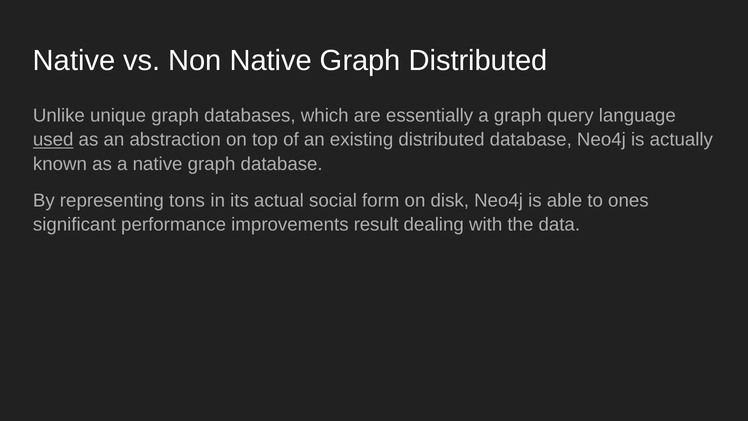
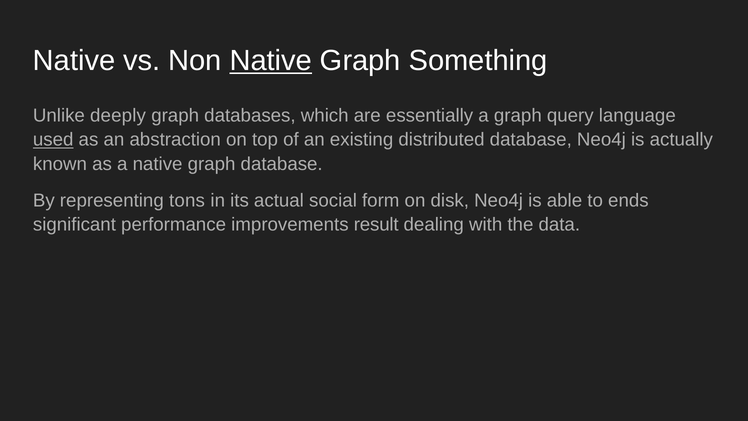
Native underline: none -> present (271, 61)
Graph Distributed: Distributed -> Something (478, 61)
unique: unique -> deeply (118, 116)
ones: ones -> ends (628, 200)
